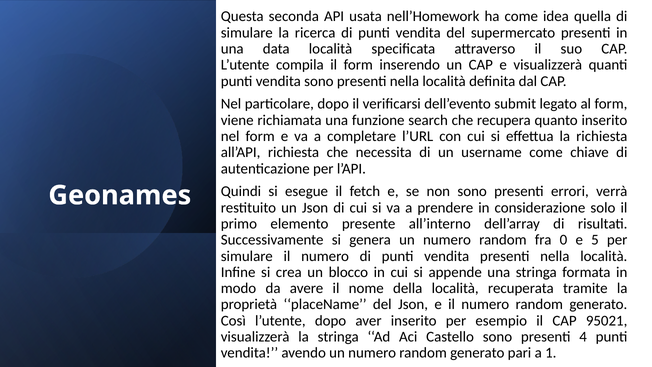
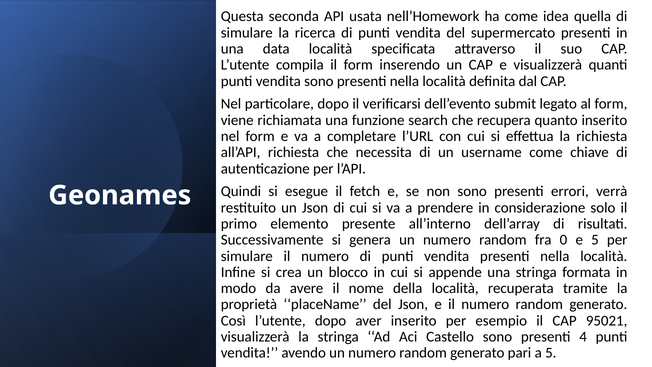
a 1: 1 -> 5 (551, 353)
